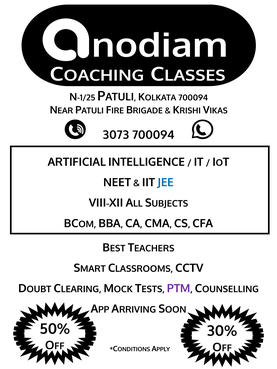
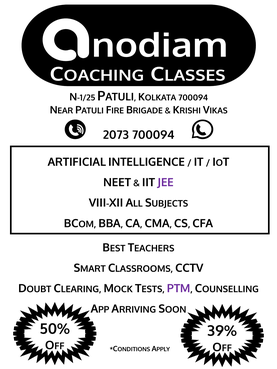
3073: 3073 -> 2073 (116, 135)
JEE colour: blue -> purple (166, 183)
30%: 30% -> 39% (222, 331)
